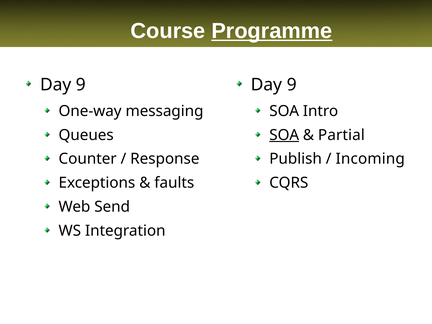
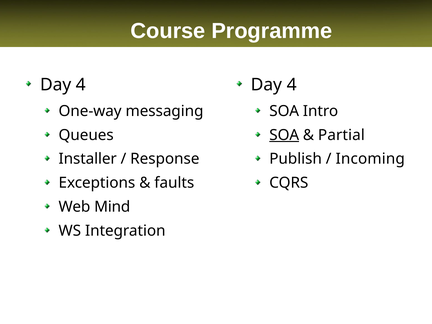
Programme underline: present -> none (272, 31)
9: 9 -> 4 (81, 85)
9: 9 -> 4 (292, 85)
Counter: Counter -> Installer (88, 159)
Send: Send -> Mind (112, 207)
